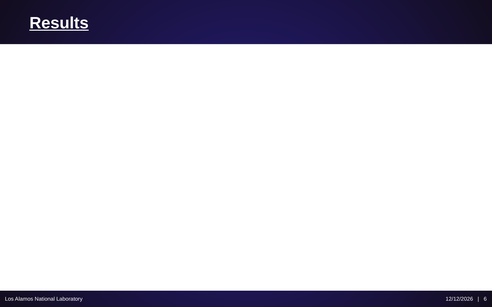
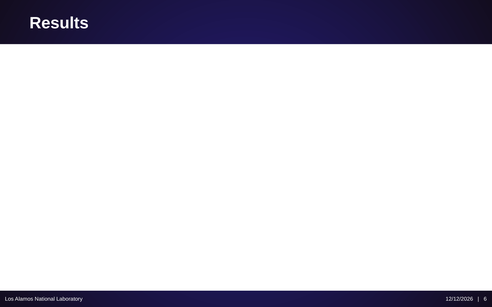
Results underline: present -> none (59, 23)
